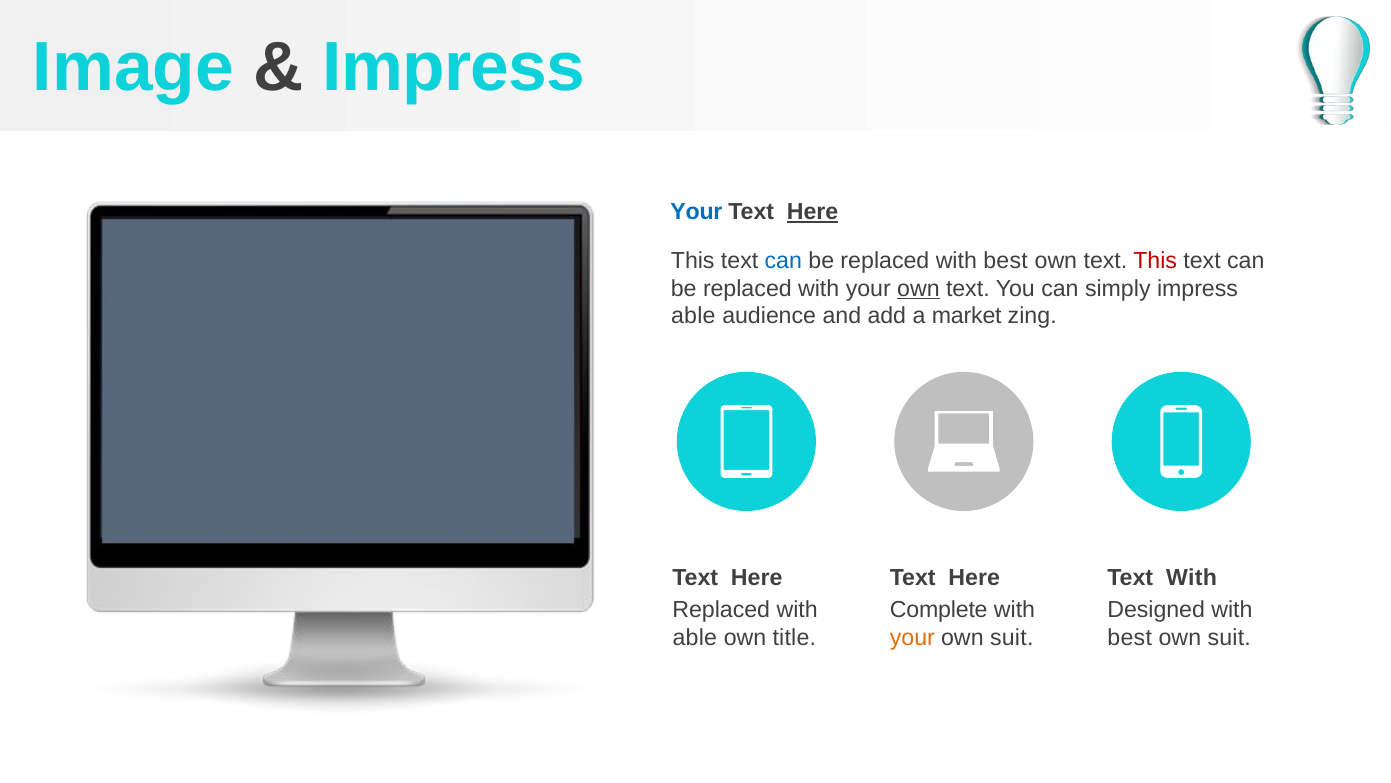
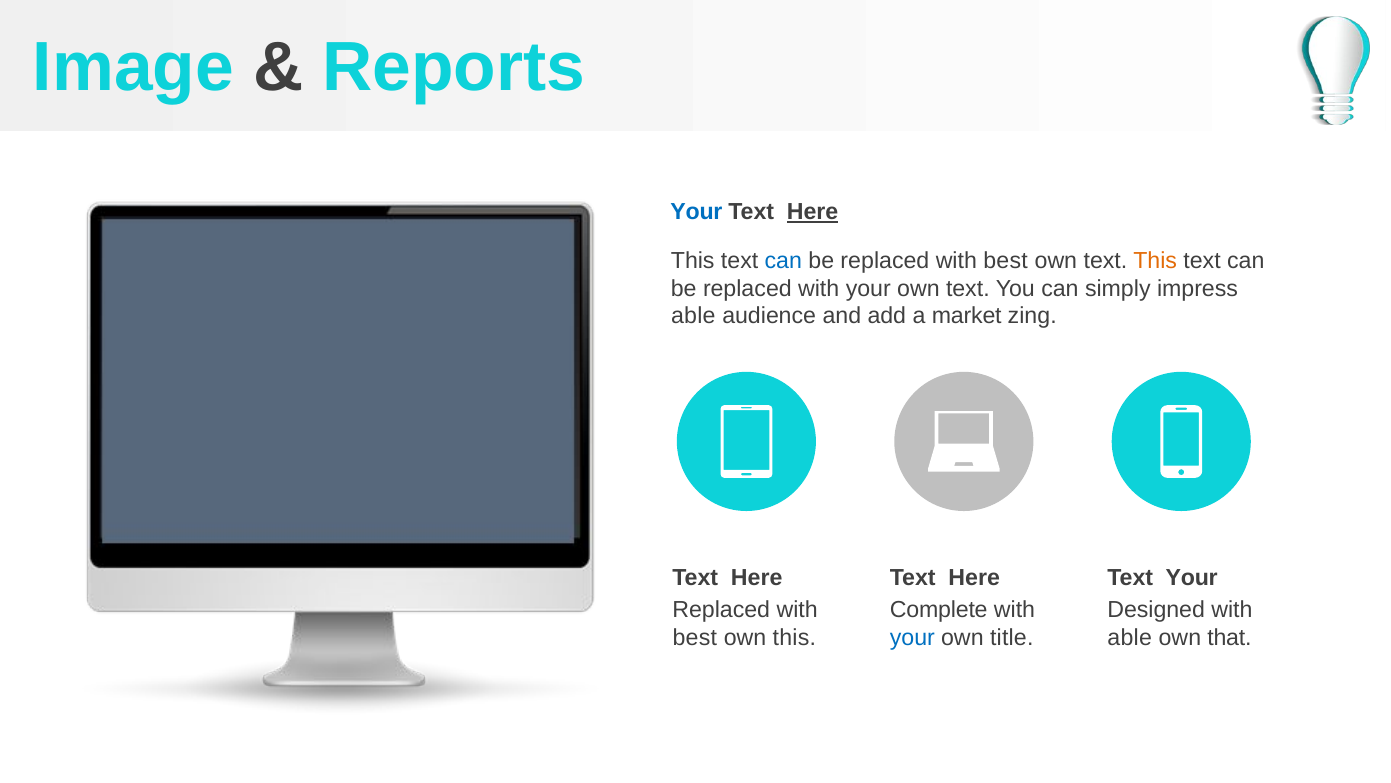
Impress: Impress -> Reports (454, 68)
This colour: red -> orange (1155, 260)
own underline: present -> none (918, 288)
Text With: With -> Your (1192, 577)
able: able -> best (695, 637)
own title: title -> this (794, 637)
your colour: orange -> blue (912, 637)
suit: suit -> title (1012, 637)
best: best -> able (1130, 637)
suit: suit -> that (1229, 637)
